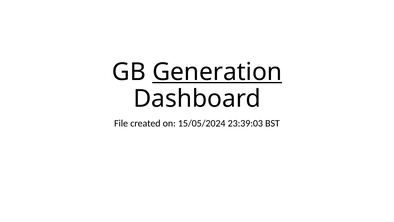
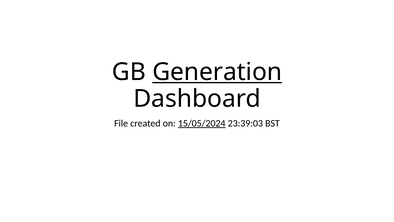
15/05/2024 underline: none -> present (202, 123)
